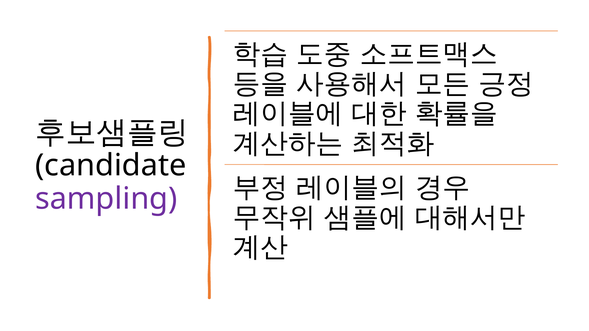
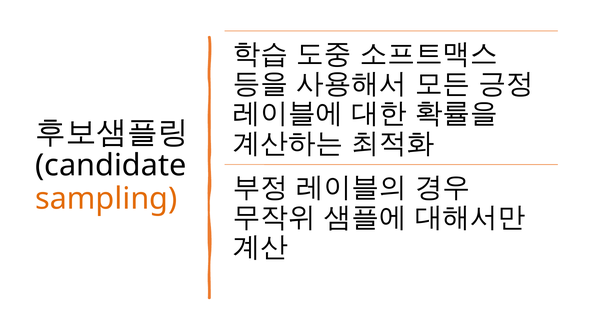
sampling colour: purple -> orange (106, 199)
